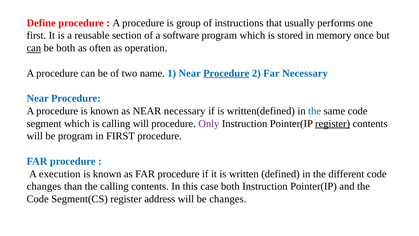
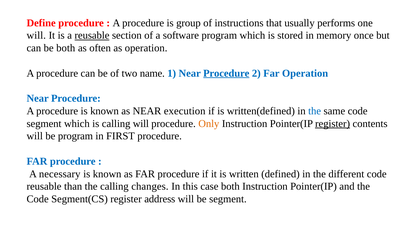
first: first -> will (36, 35)
reusable underline: none -> present (92, 35)
can underline: present -> none (34, 48)
Far Necessary: Necessary -> Operation (305, 73)
NEAR necessary: necessary -> execution (185, 111)
Only colour: purple -> orange (209, 123)
execution: execution -> necessary (60, 174)
changes: changes -> reusable (44, 186)
calling contents: contents -> changes (150, 186)
be changes: changes -> segment (228, 199)
